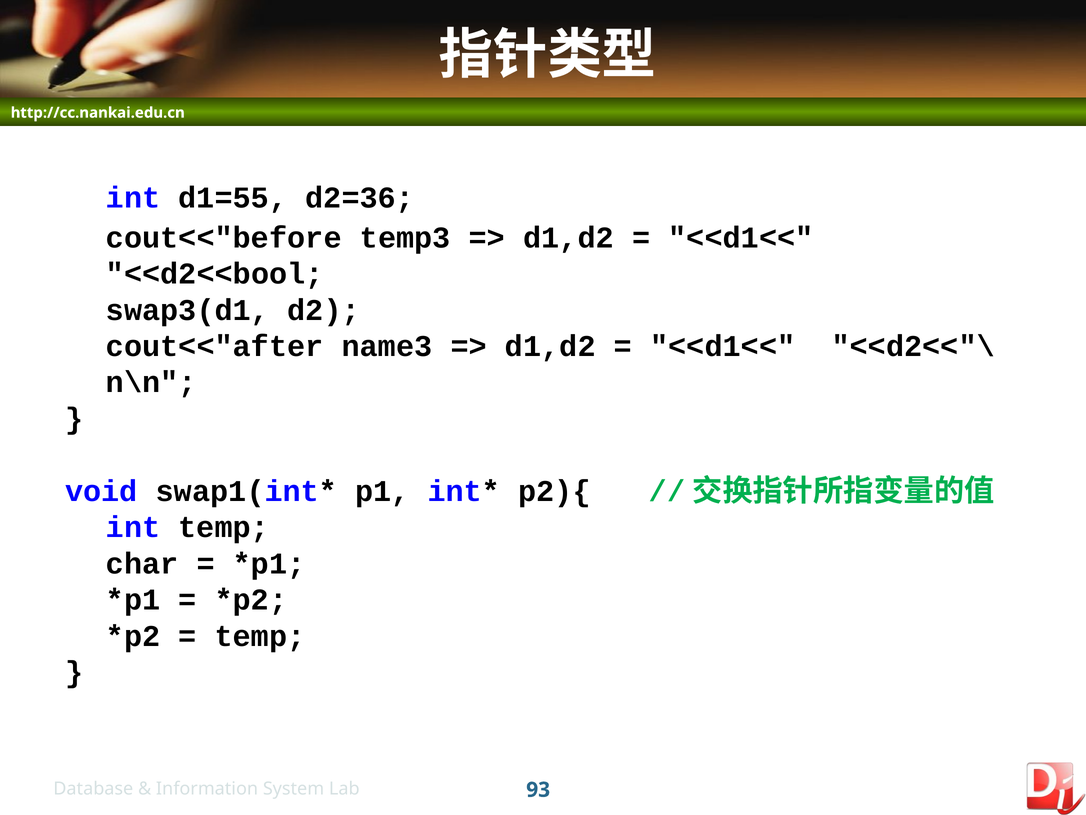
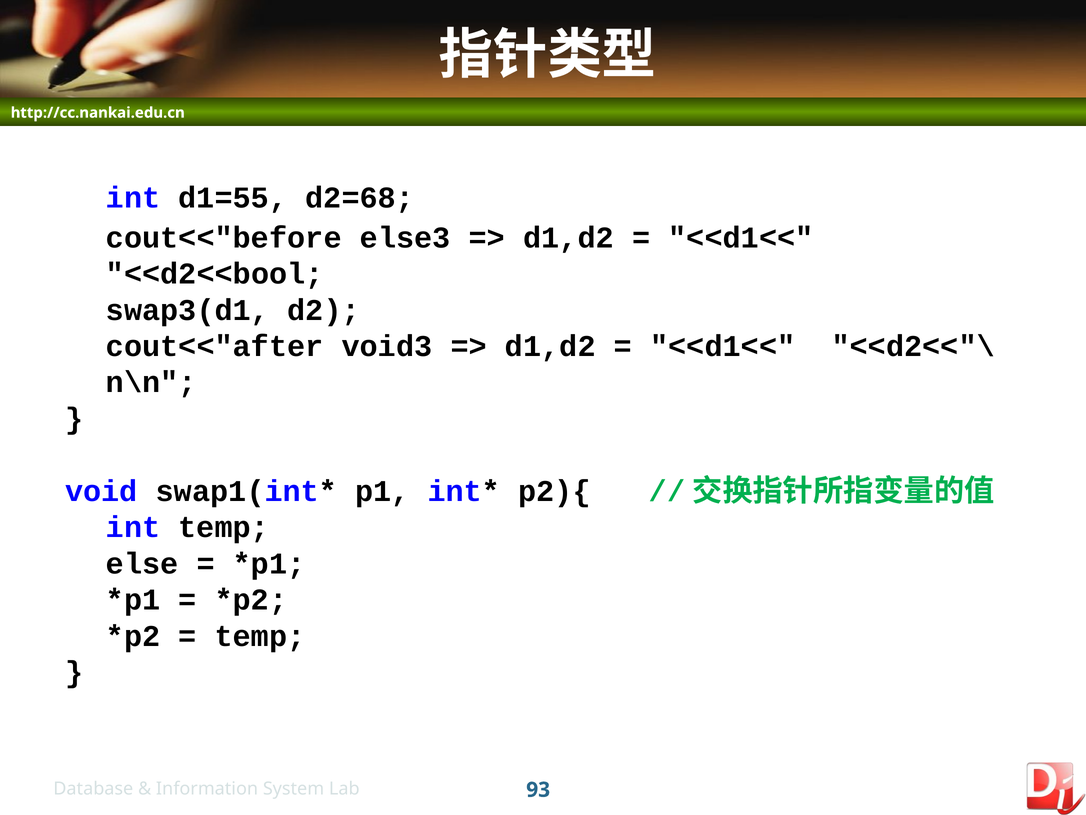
d2=36: d2=36 -> d2=68 (360, 198)
temp3: temp3 -> else3 (405, 237)
name3: name3 -> void3 (387, 346)
char: char -> else (142, 563)
